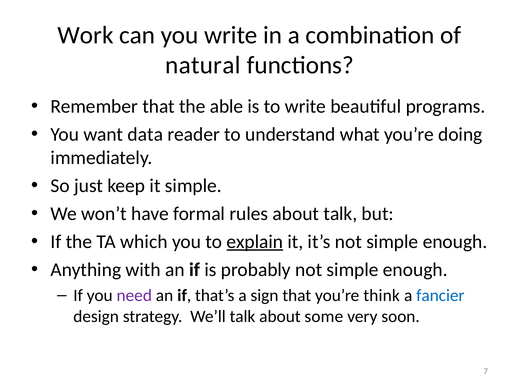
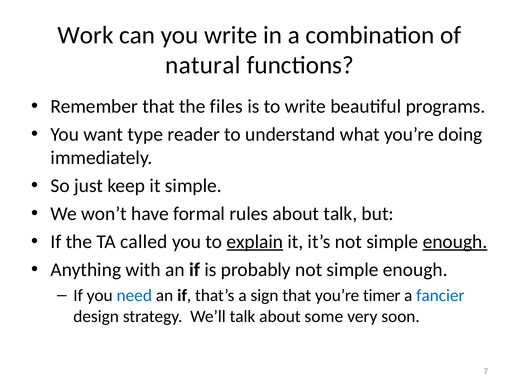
able: able -> files (226, 106)
data: data -> type (145, 134)
which: which -> called (144, 242)
enough underline: none -> present (455, 242)
need colour: purple -> blue (134, 296)
think: think -> timer (382, 296)
